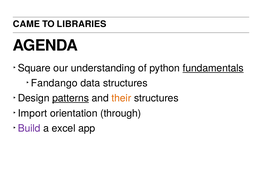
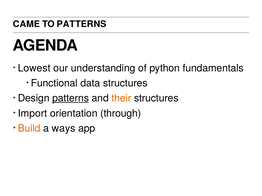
TO LIBRARIES: LIBRARIES -> PATTERNS (82, 24)
Square: Square -> Lowest (34, 68)
fundamentals underline: present -> none (213, 68)
Fandango: Fandango -> Functional (54, 83)
Build colour: purple -> orange (29, 129)
excel: excel -> ways (64, 129)
